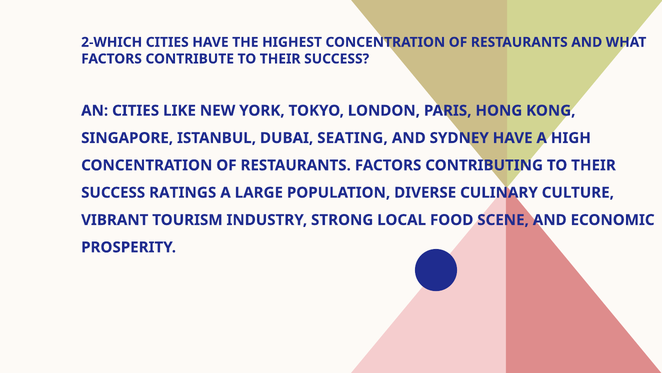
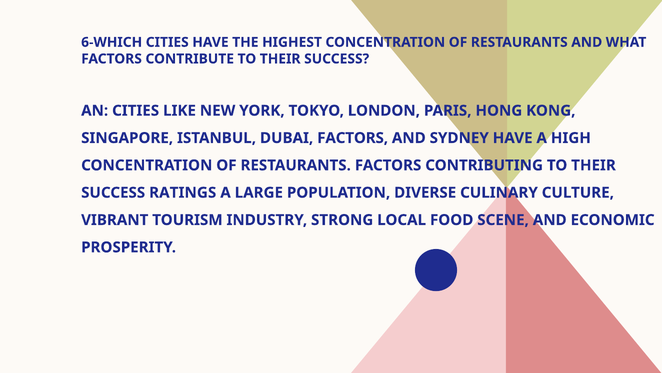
2-WHICH: 2-WHICH -> 6-WHICH (112, 42)
DUBAI SEATING: SEATING -> FACTORS (353, 138)
